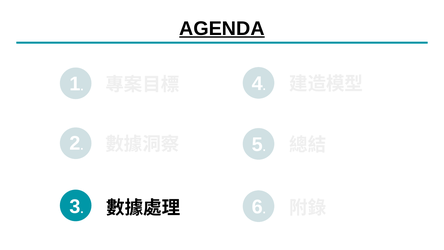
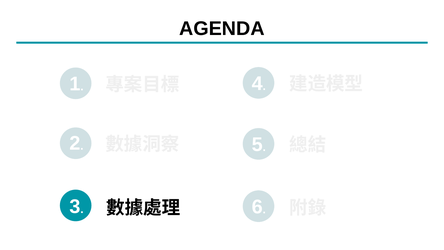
AGENDA underline: present -> none (222, 29)
